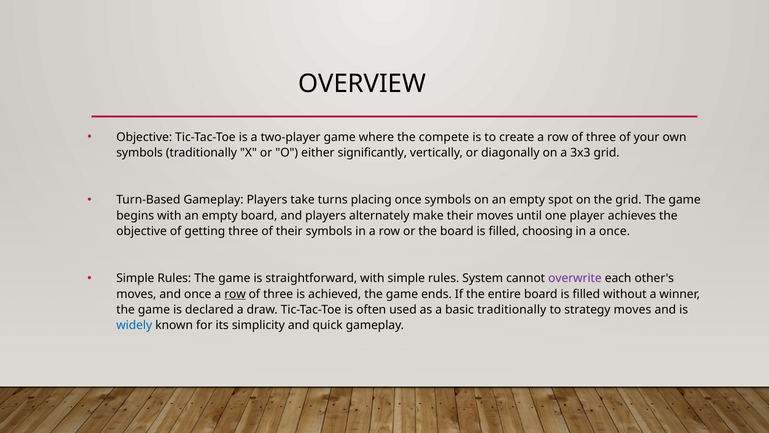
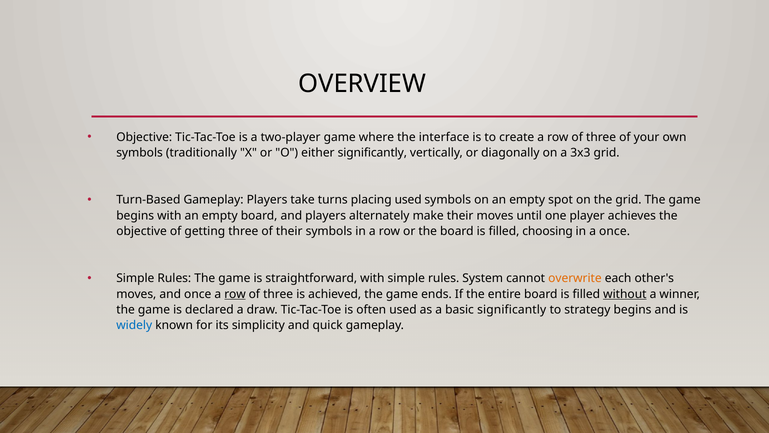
compete: compete -> interface (444, 137)
placing once: once -> used (408, 200)
overwrite colour: purple -> orange (575, 278)
without underline: none -> present (625, 294)
basic traditionally: traditionally -> significantly (512, 309)
strategy moves: moves -> begins (633, 309)
